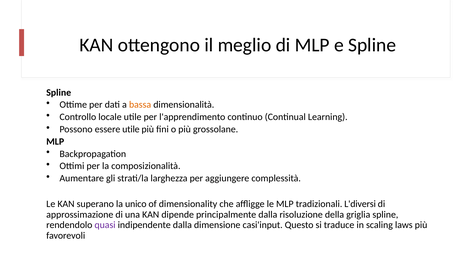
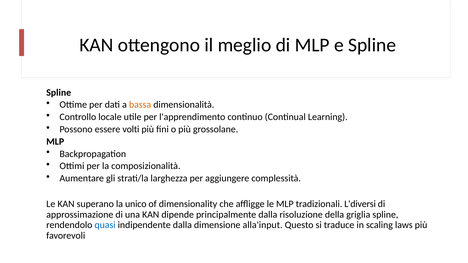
essere utile: utile -> volti (131, 129)
quasi colour: purple -> blue (105, 225)
casi'input: casi'input -> alla'input (263, 225)
